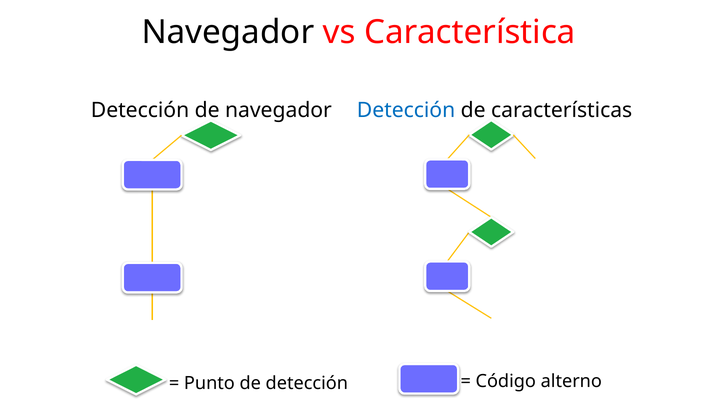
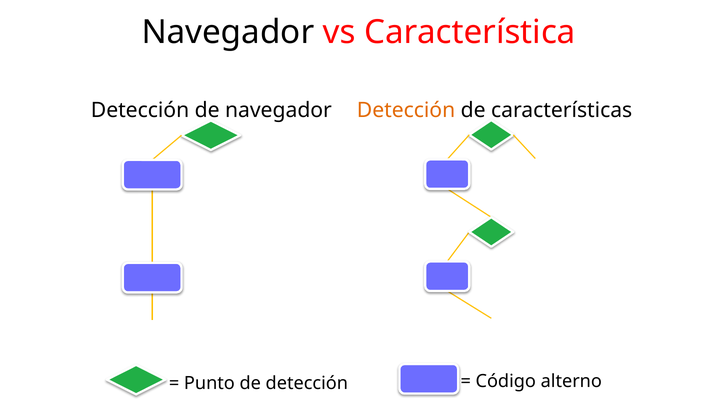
Detección colour: blue -> orange (406, 110)
